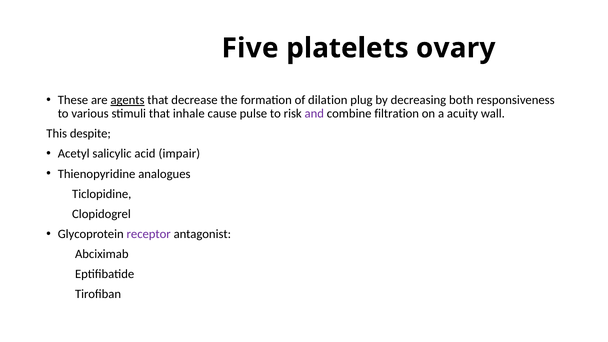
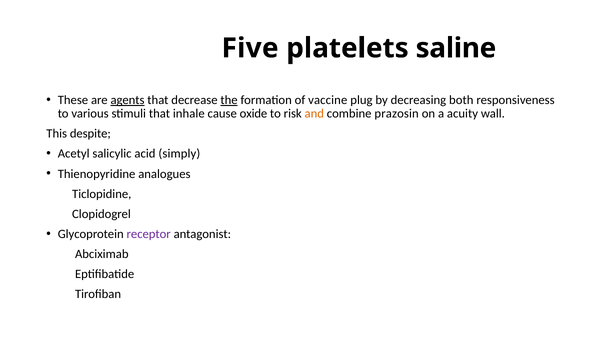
ovary: ovary -> saline (456, 48)
the underline: none -> present (229, 100)
dilation: dilation -> vaccine (328, 100)
pulse: pulse -> oxide (253, 114)
and colour: purple -> orange (314, 114)
filtration: filtration -> prazosin (397, 114)
impair: impair -> simply (179, 154)
